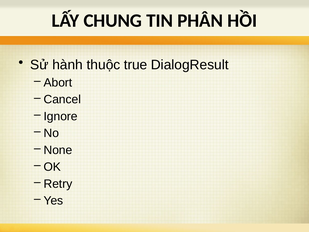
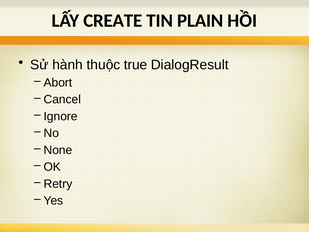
CHUNG: CHUNG -> CREATE (113, 21)
PHÂN: PHÂN -> PLAIN (200, 21)
